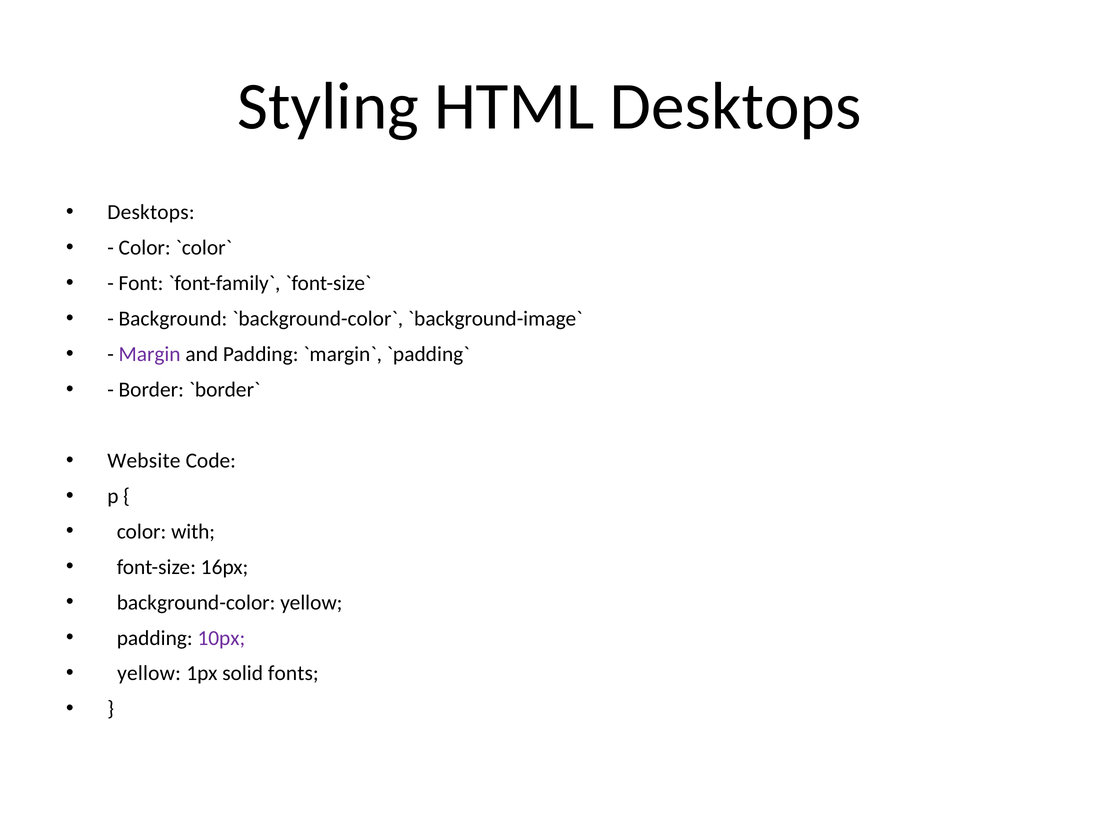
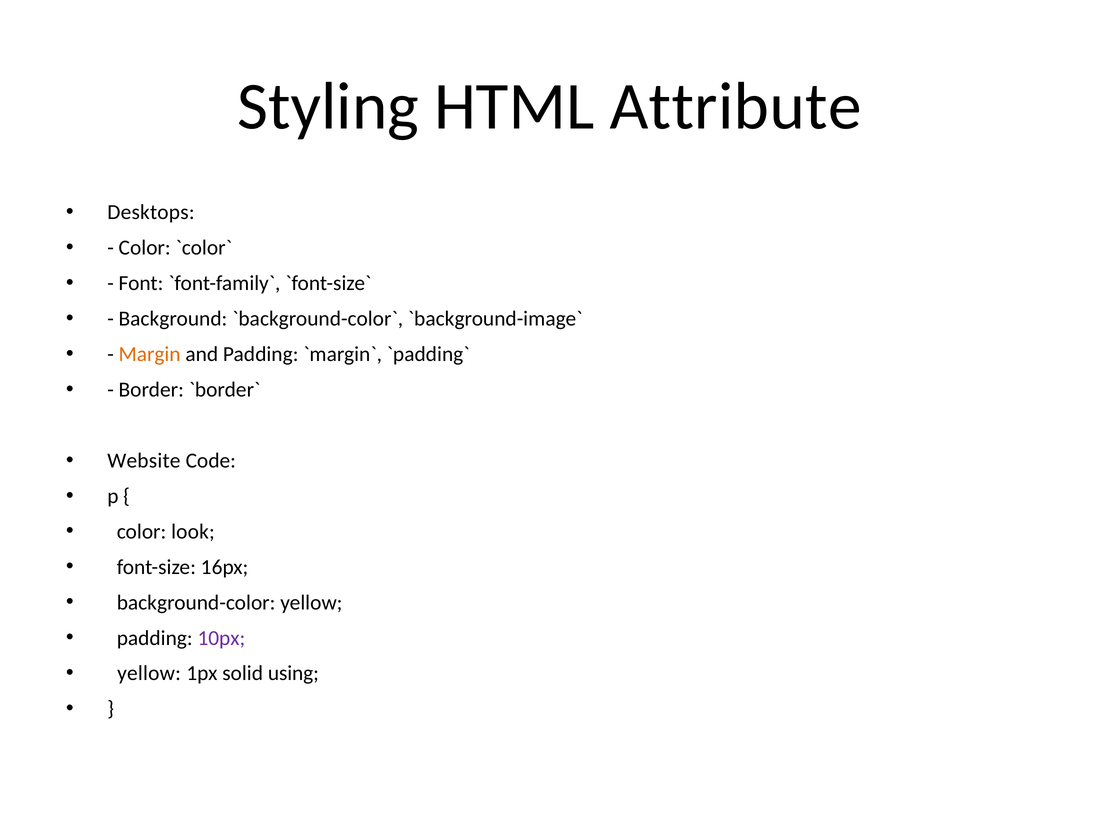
HTML Desktops: Desktops -> Attribute (736, 106)
Margin colour: purple -> orange (150, 354)
with: with -> look (193, 532)
fonts: fonts -> using (293, 673)
